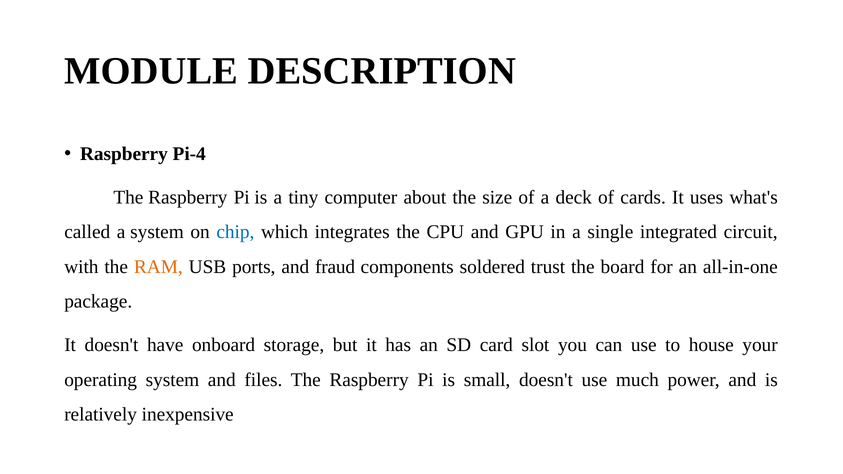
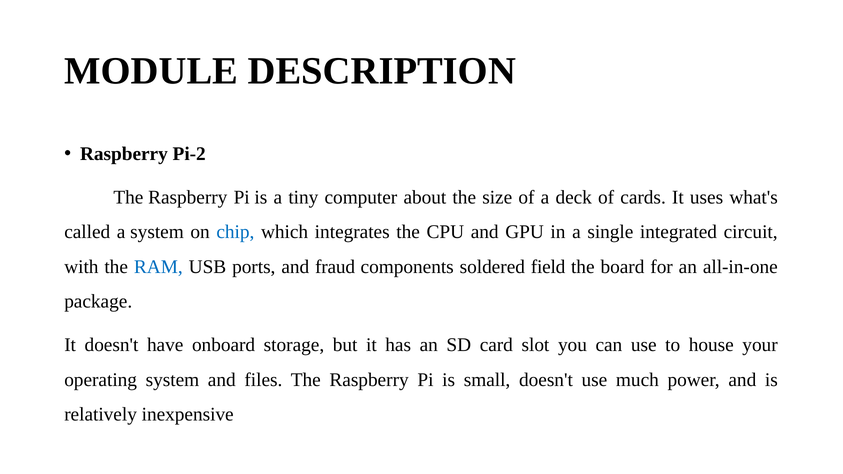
Pi-4: Pi-4 -> Pi-2 (189, 154)
RAM colour: orange -> blue (158, 267)
trust: trust -> field (548, 267)
